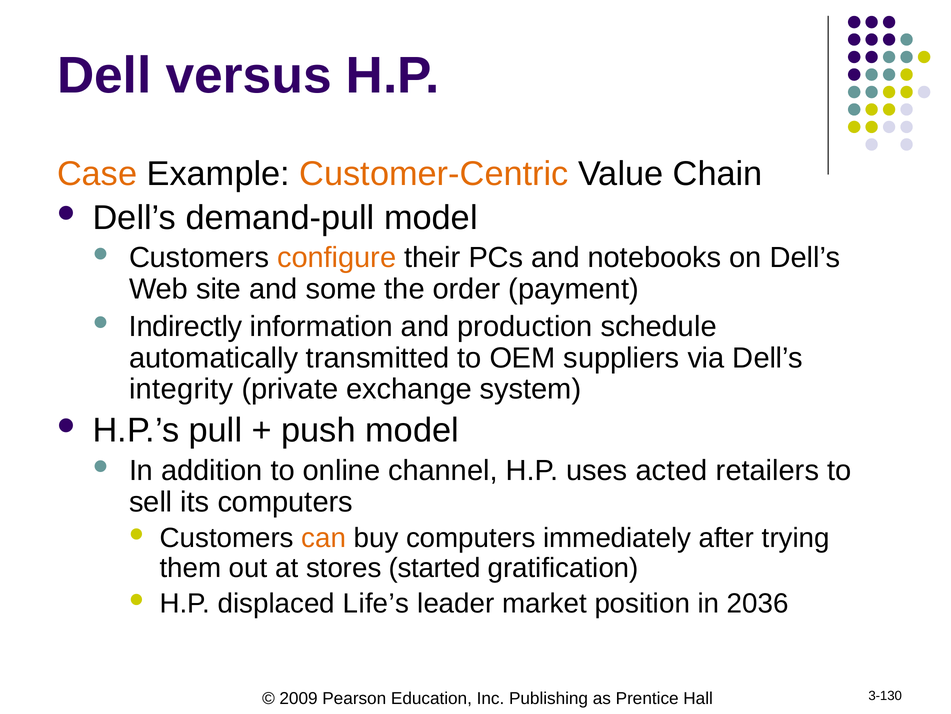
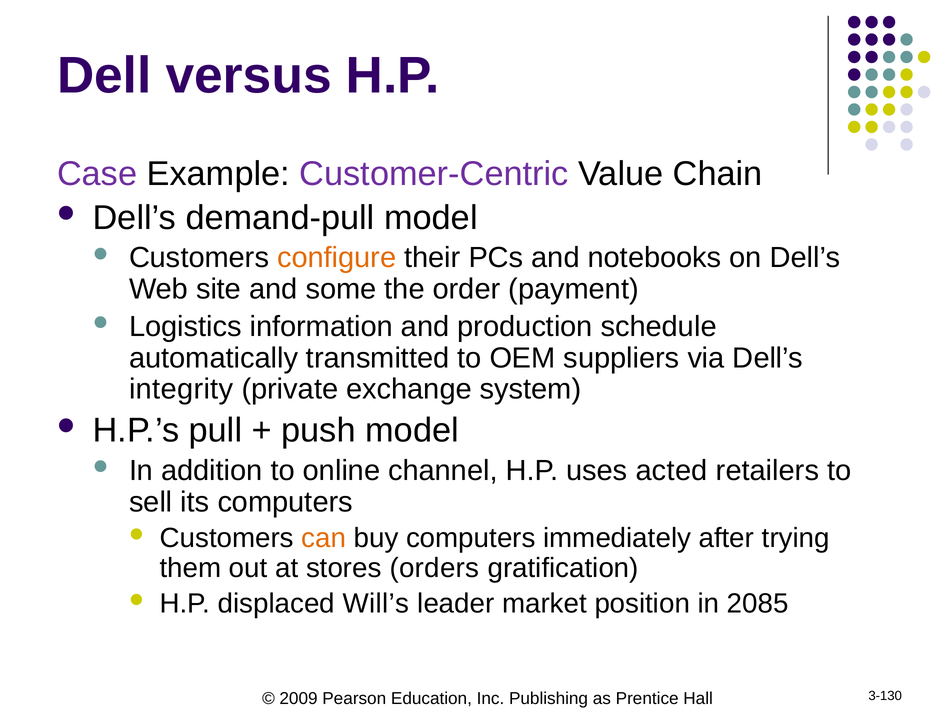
Case colour: orange -> purple (97, 174)
Customer-Centric colour: orange -> purple (434, 174)
Indirectly: Indirectly -> Logistics (185, 326)
started: started -> orders (434, 568)
Life’s: Life’s -> Will’s (376, 603)
2036: 2036 -> 2085 (758, 603)
